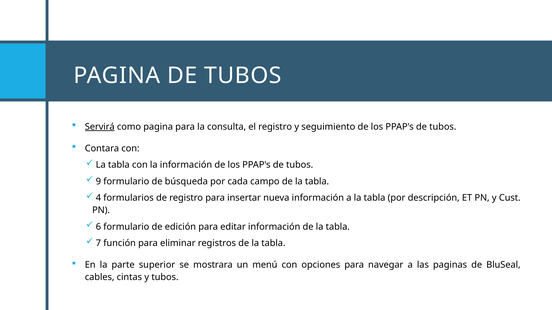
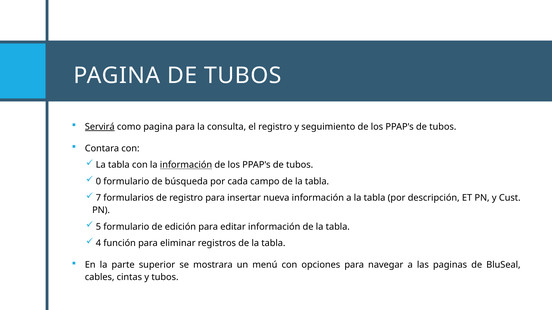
información underline: none -> present (186, 165)
9: 9 -> 0 (98, 182)
4: 4 -> 7 (98, 198)
6: 6 -> 5 (98, 227)
7: 7 -> 4 (98, 244)
